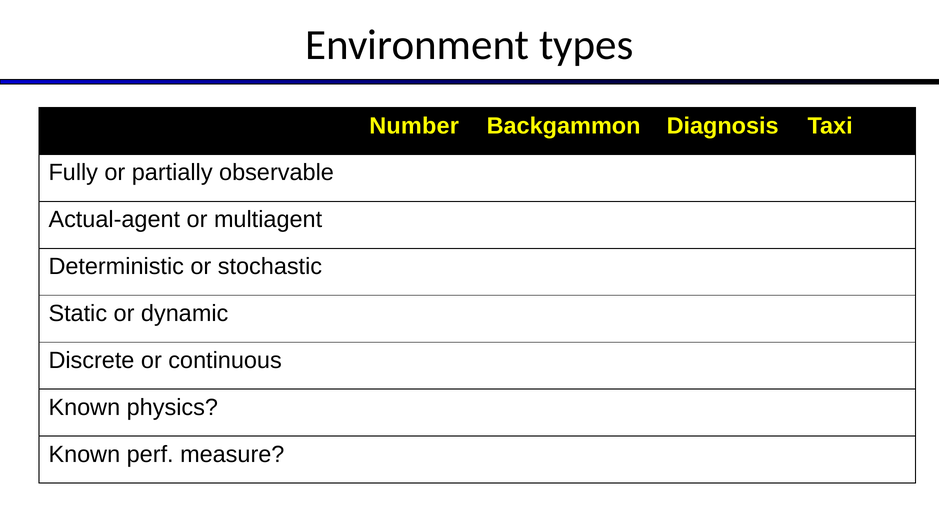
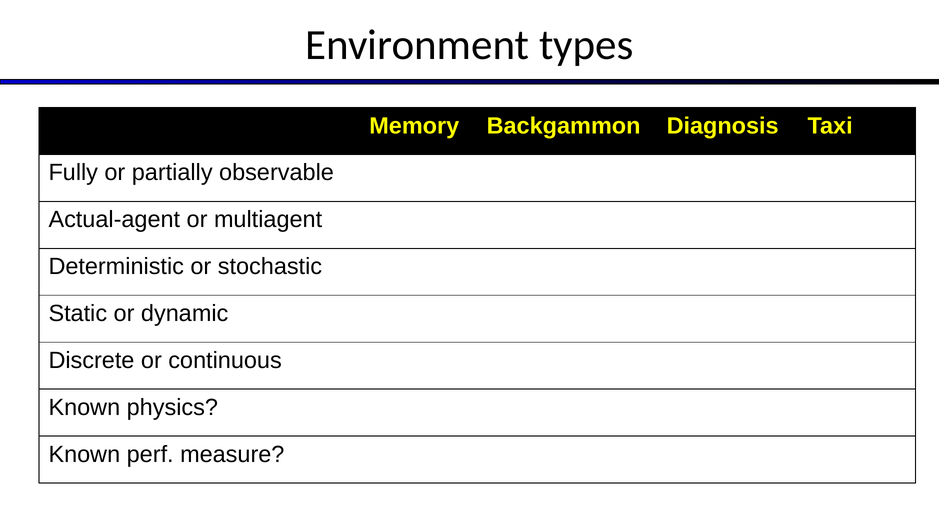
Number: Number -> Memory (414, 126)
